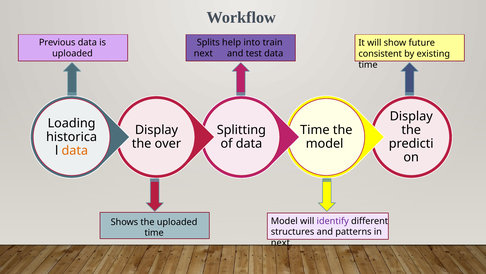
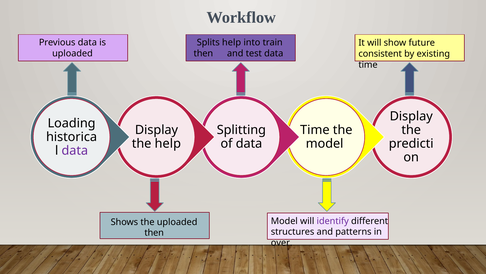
next: next -> then (203, 53)
the over: over -> help (168, 143)
data colour: orange -> purple (75, 150)
time: time -> then (154, 232)
next: next -> over (282, 242)
